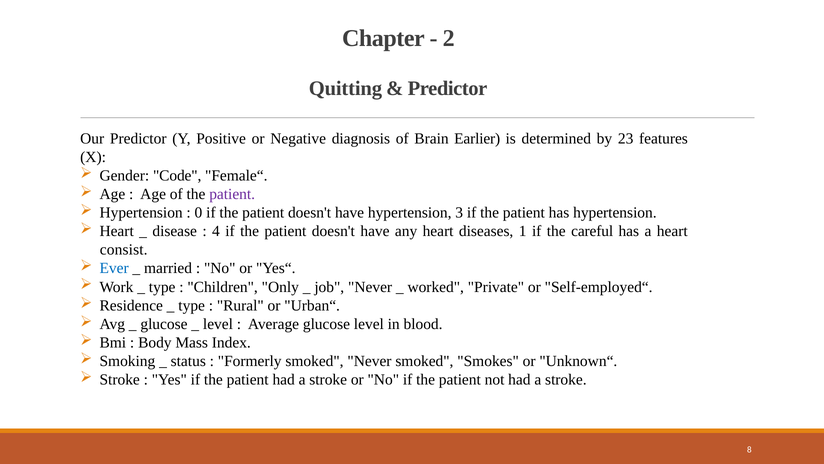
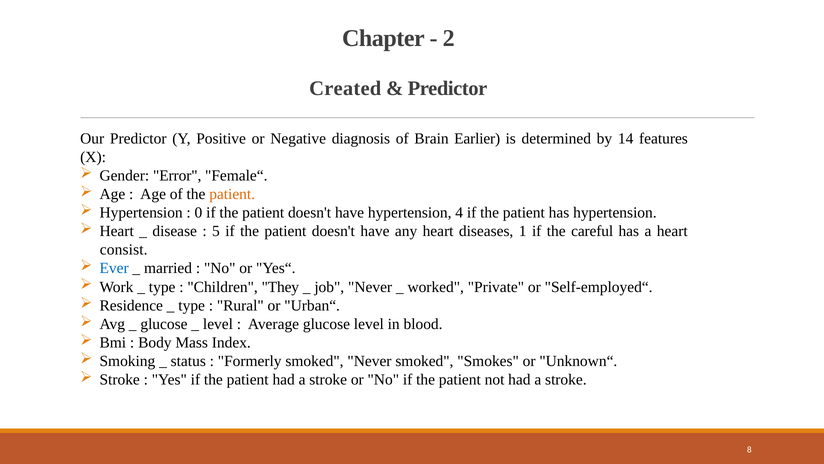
Quitting: Quitting -> Created (345, 88)
23: 23 -> 14 (626, 138)
Code: Code -> Error (177, 175)
patient colour: purple -> orange (232, 194)
3: 3 -> 4 (459, 212)
4: 4 -> 5 (216, 231)
Only: Only -> They (280, 287)
